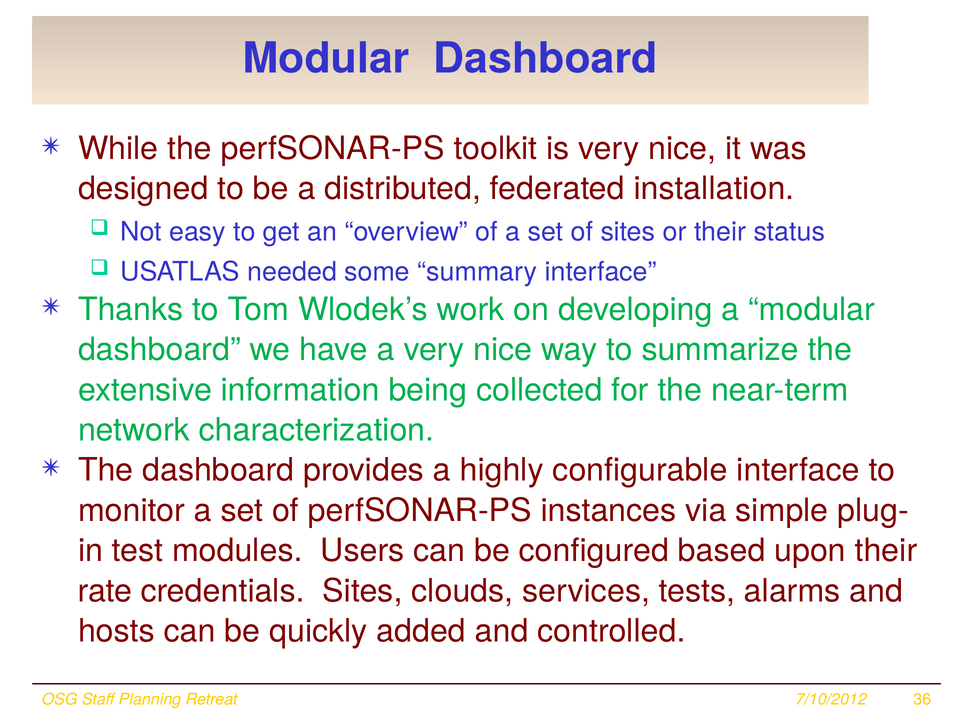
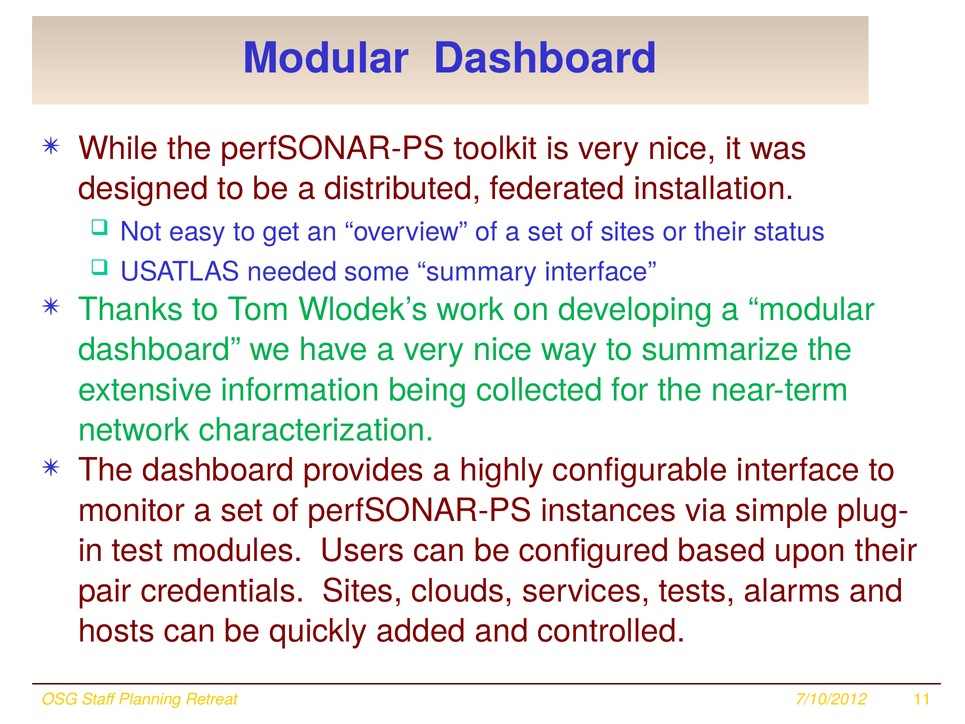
rate: rate -> pair (105, 591)
36: 36 -> 11 (922, 699)
